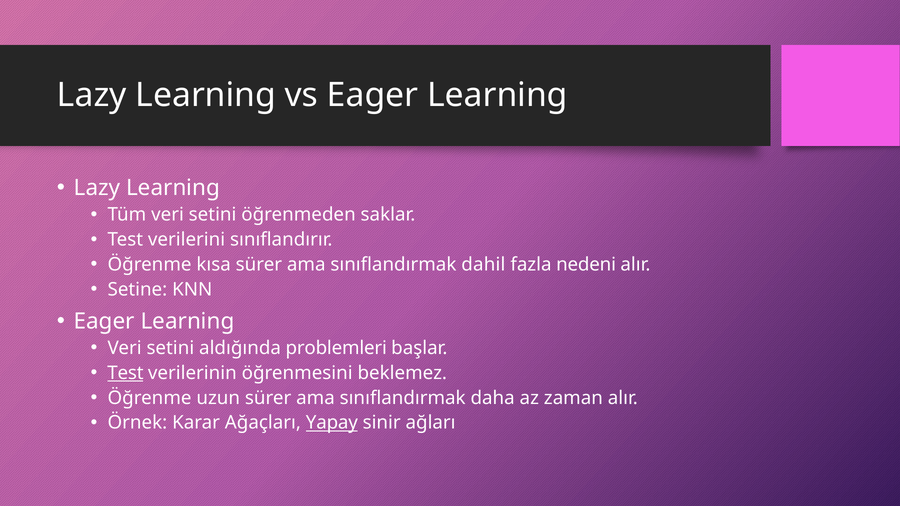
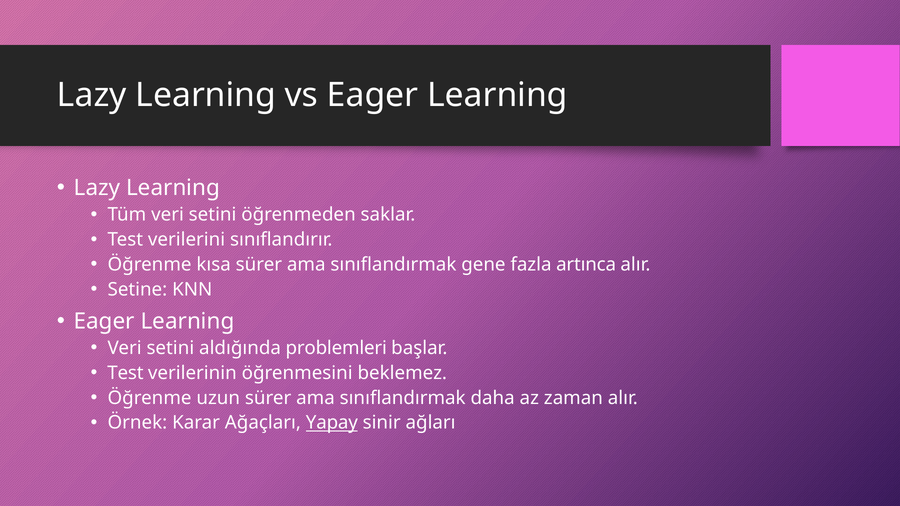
dahil: dahil -> gene (483, 265)
nedeni: nedeni -> artınca (586, 265)
Test underline: present -> none (125, 373)
